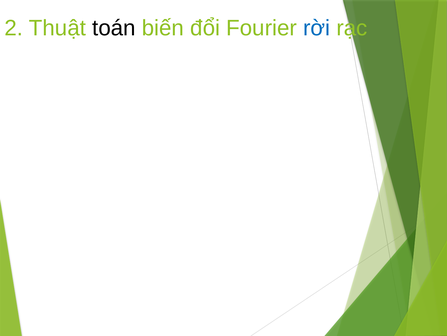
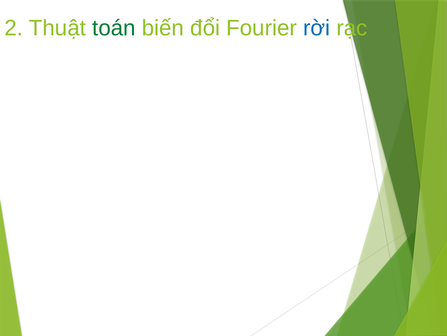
toán colour: black -> green (114, 28)
